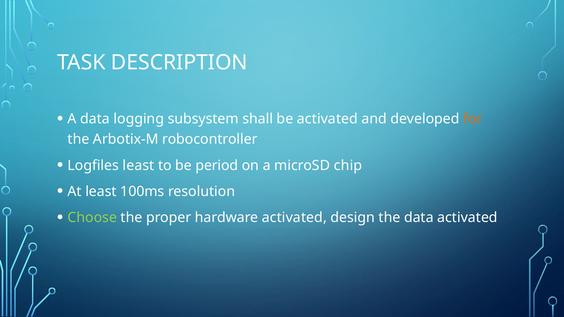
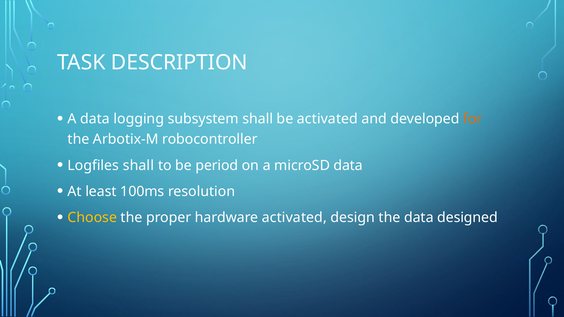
Logfiles least: least -> shall (138, 165)
microSD chip: chip -> data (348, 165)
Choose colour: light green -> yellow (92, 218)
data activated: activated -> designed (468, 218)
